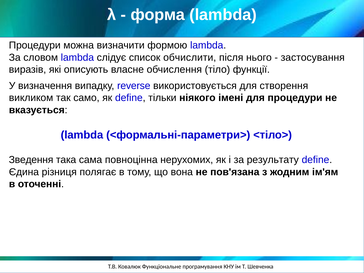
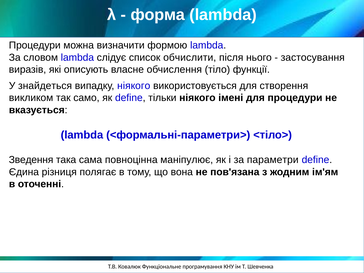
визначення: визначення -> знайдеться (45, 86)
випадку reverse: reverse -> ніякого (134, 86)
нерухомих: нерухомих -> маніпулює (187, 160)
результату: результату -> параметри (273, 160)
